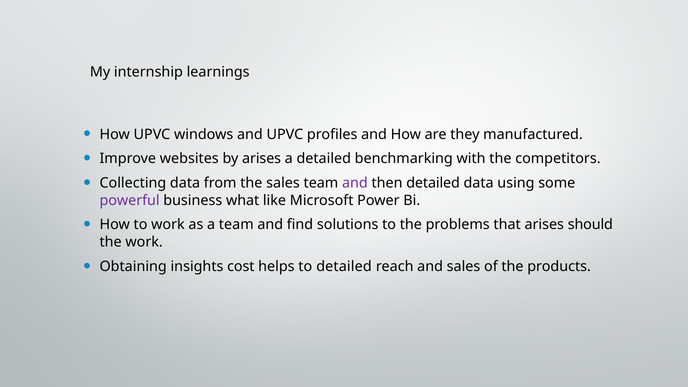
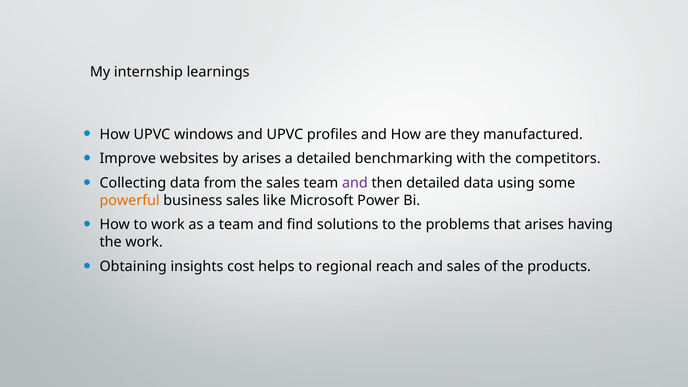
powerful colour: purple -> orange (130, 200)
business what: what -> sales (243, 200)
should: should -> having (590, 225)
to detailed: detailed -> regional (344, 266)
